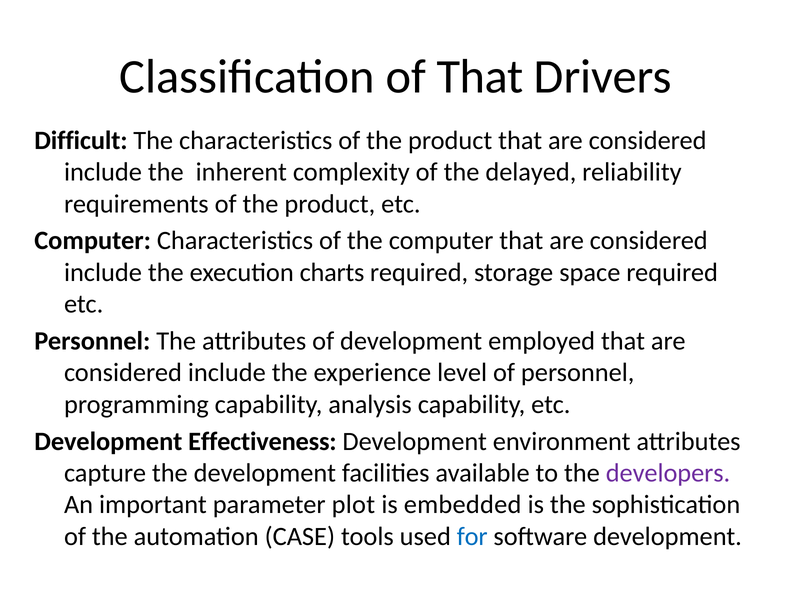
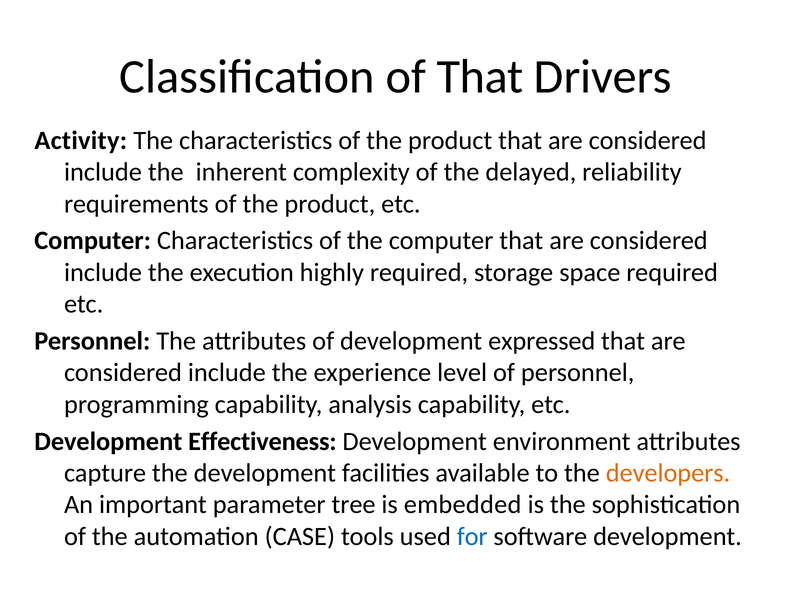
Difficult: Difficult -> Activity (81, 140)
charts: charts -> highly (332, 272)
employed: employed -> expressed (542, 341)
developers colour: purple -> orange (668, 473)
plot: plot -> tree (354, 505)
